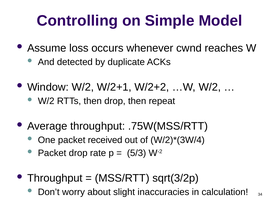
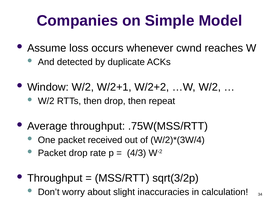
Controlling: Controlling -> Companies (77, 21)
5/3: 5/3 -> 4/3 (137, 153)
